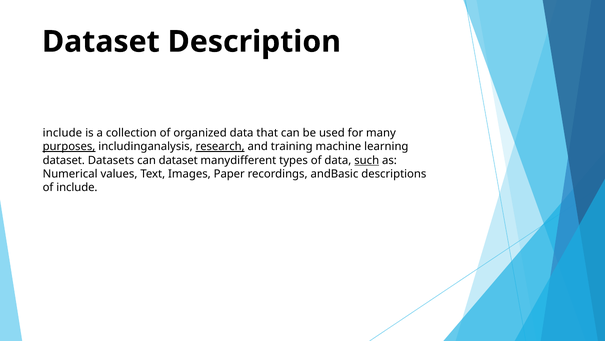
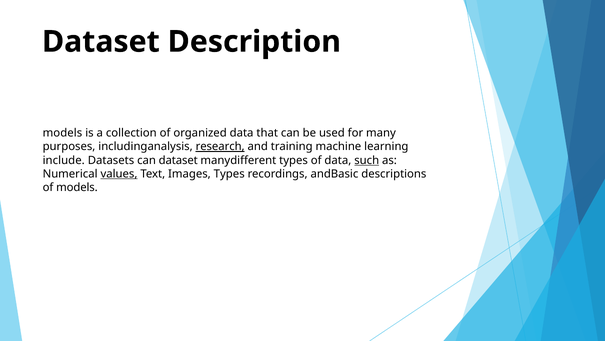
include: include -> models (62, 133)
purposes underline: present -> none (69, 146)
dataset: dataset -> include (64, 160)
values underline: none -> present (119, 174)
Images Paper: Paper -> Types (229, 174)
of include: include -> models (77, 187)
